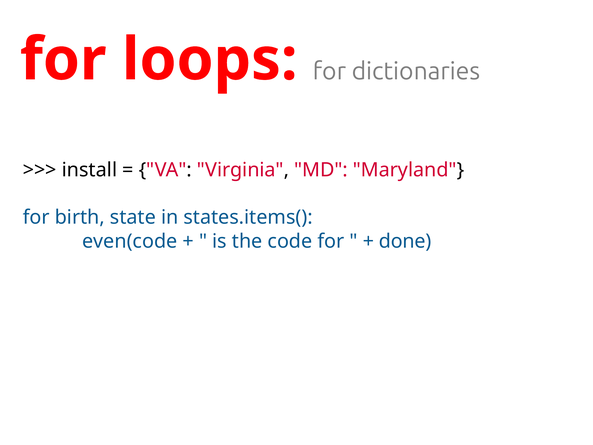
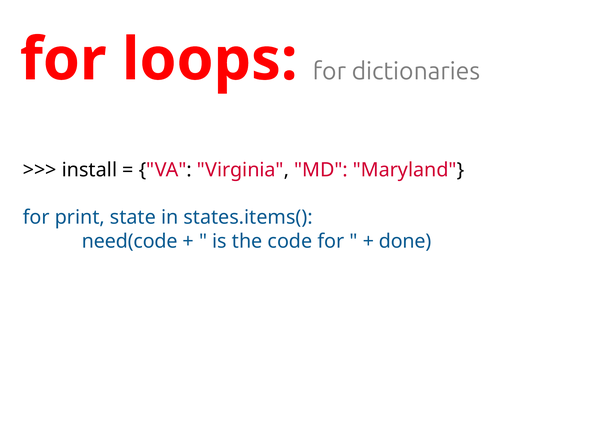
birth: birth -> print (80, 217)
even(code: even(code -> need(code (130, 241)
